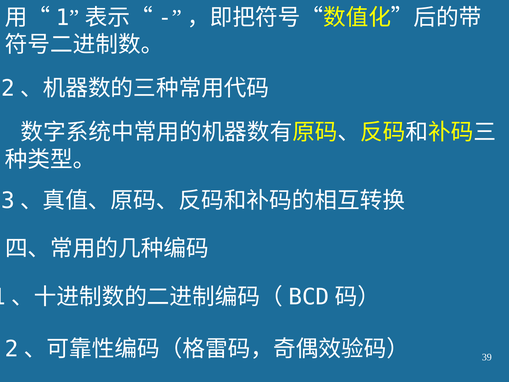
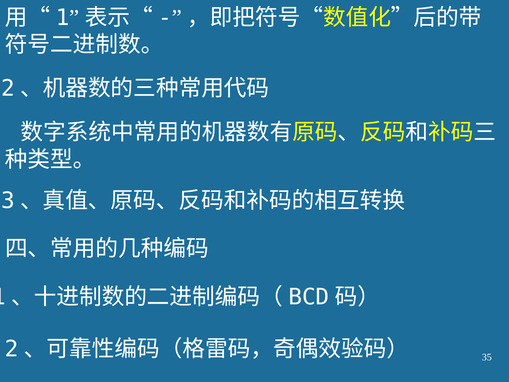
39: 39 -> 35 (487, 357)
